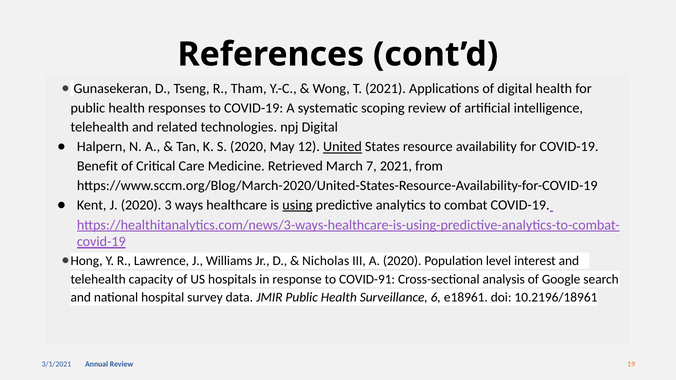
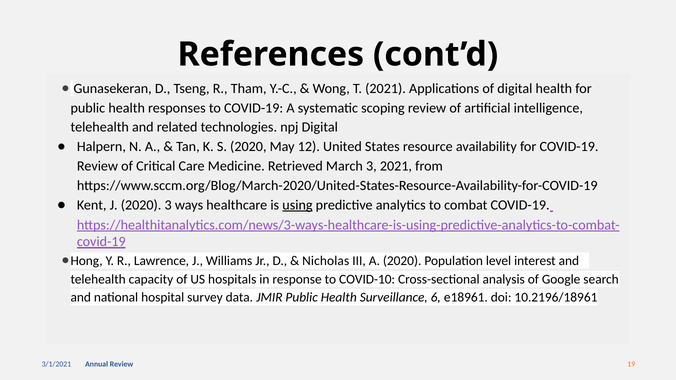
United underline: present -> none (342, 147)
Benefit: Benefit -> Review (97, 166)
March 7: 7 -> 3 (371, 166)
COVID-91: COVID-91 -> COVID-10 (367, 279)
